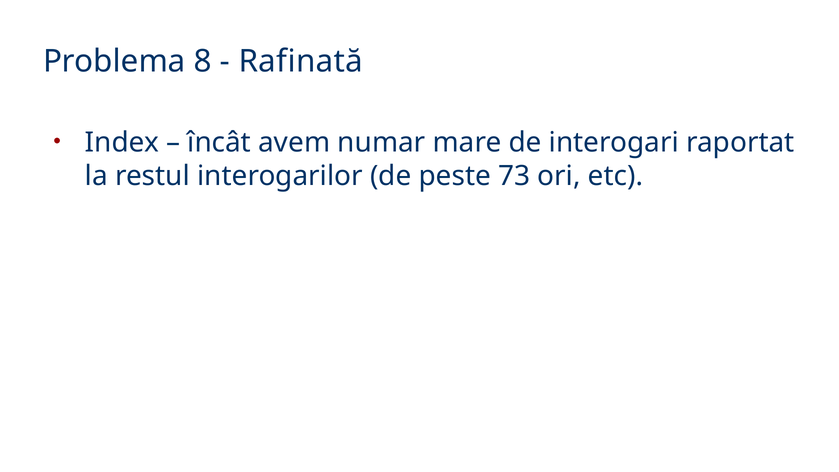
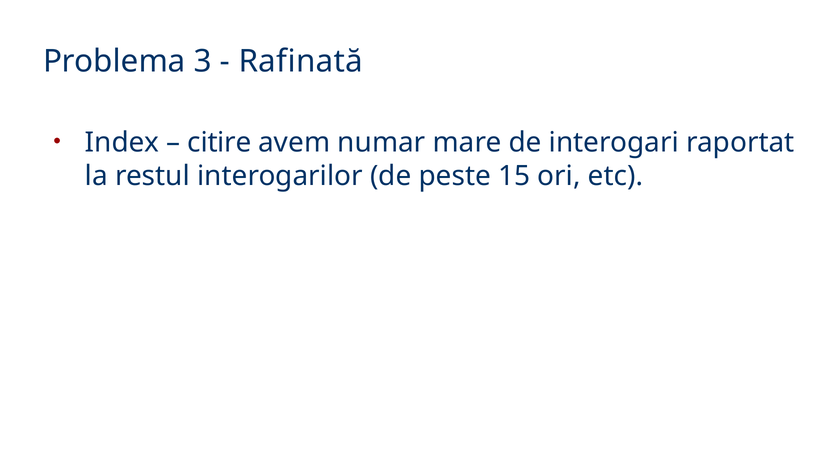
8: 8 -> 3 (203, 61)
încât: încât -> citire (219, 142)
73: 73 -> 15 (514, 176)
